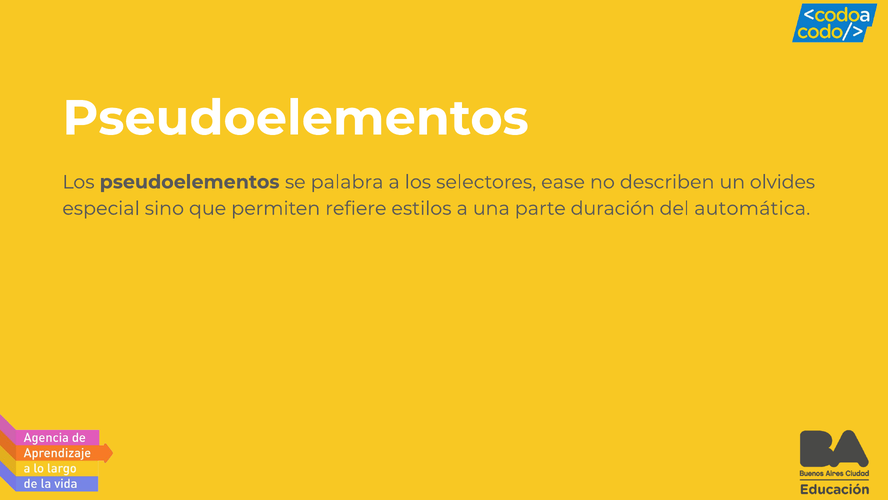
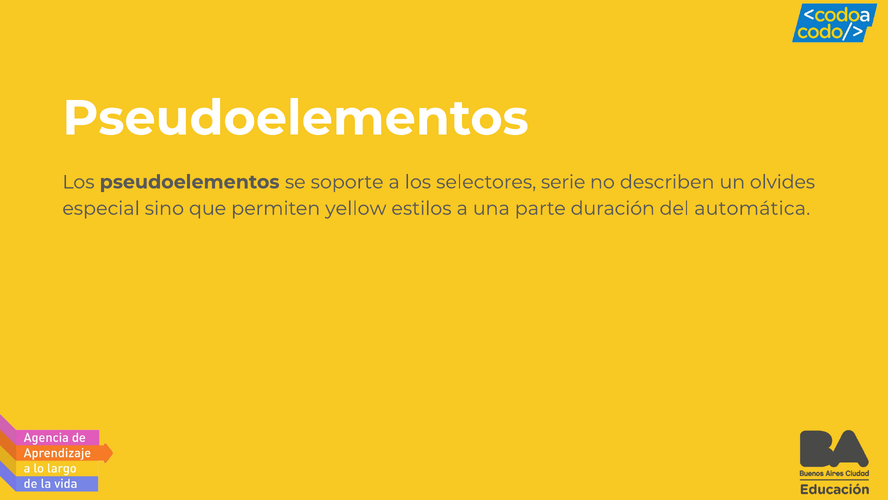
palabra: palabra -> soporte (347, 182)
ease: ease -> serie (563, 182)
refiere: refiere -> yellow (356, 208)
